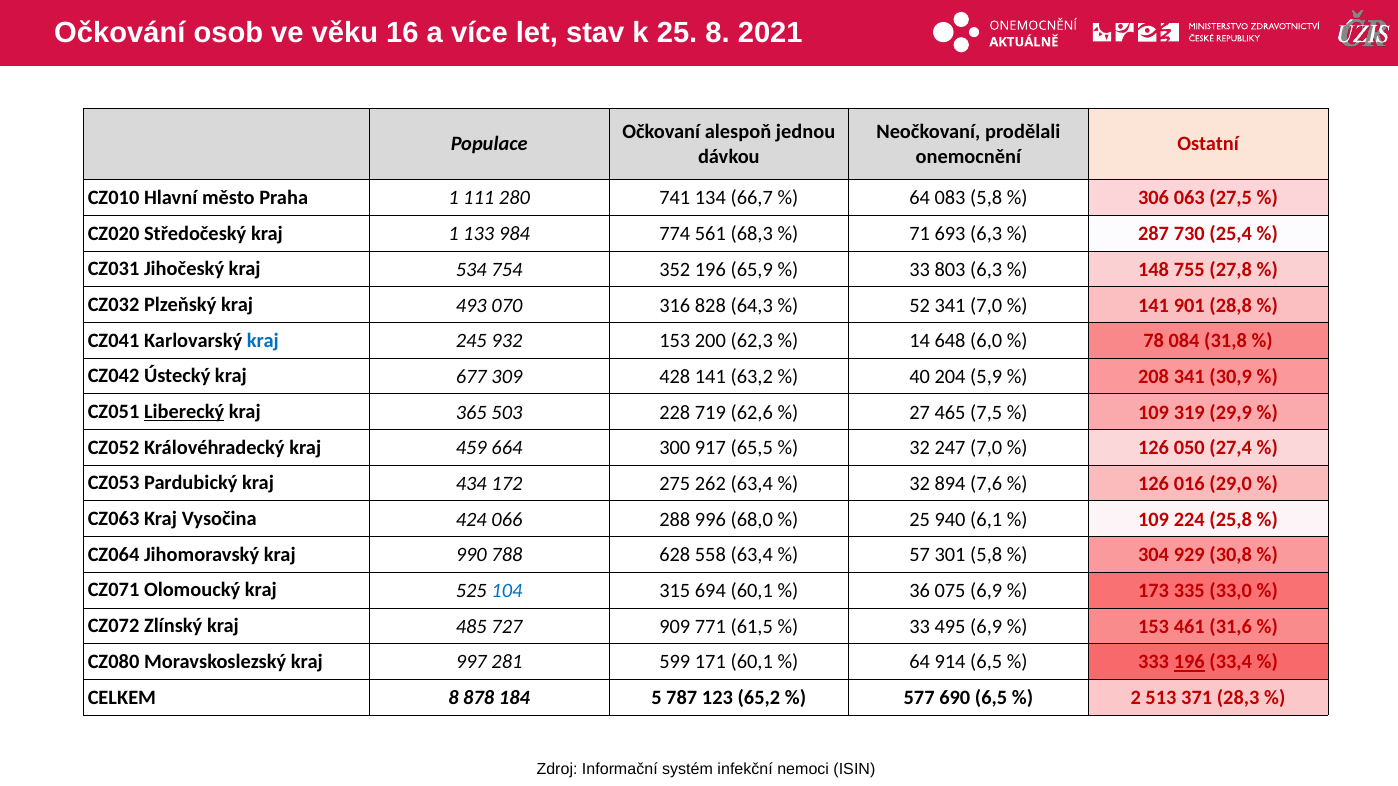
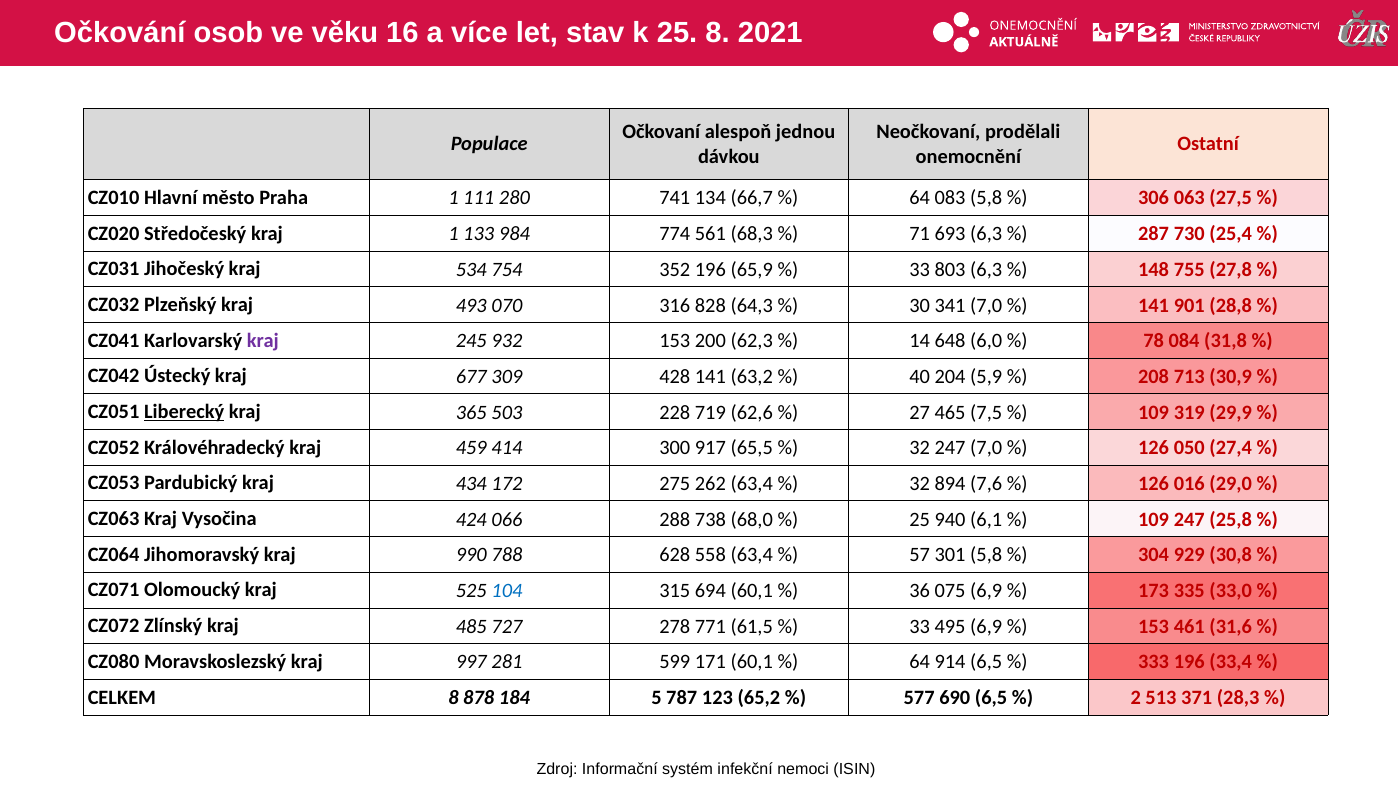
52: 52 -> 30 (920, 305)
kraj colour: blue -> purple (263, 341)
208 341: 341 -> 713 (1189, 377)
664: 664 -> 414 (507, 448)
996: 996 -> 738 (710, 520)
109 224: 224 -> 247 (1189, 520)
909: 909 -> 278 (675, 627)
196 underline: present -> none (1189, 662)
